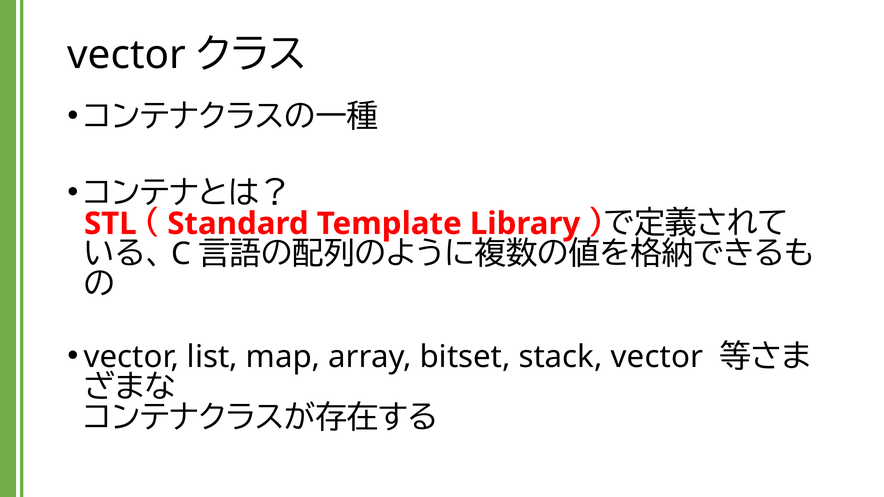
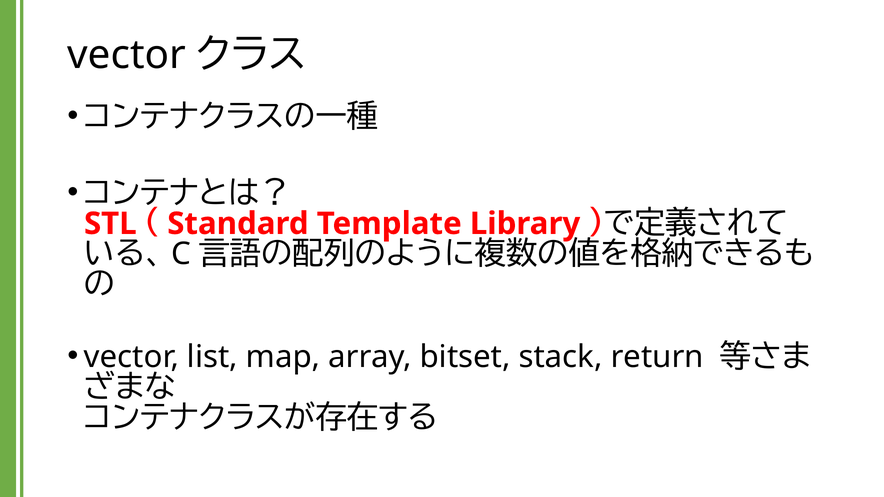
stack vector: vector -> return (657, 357)
